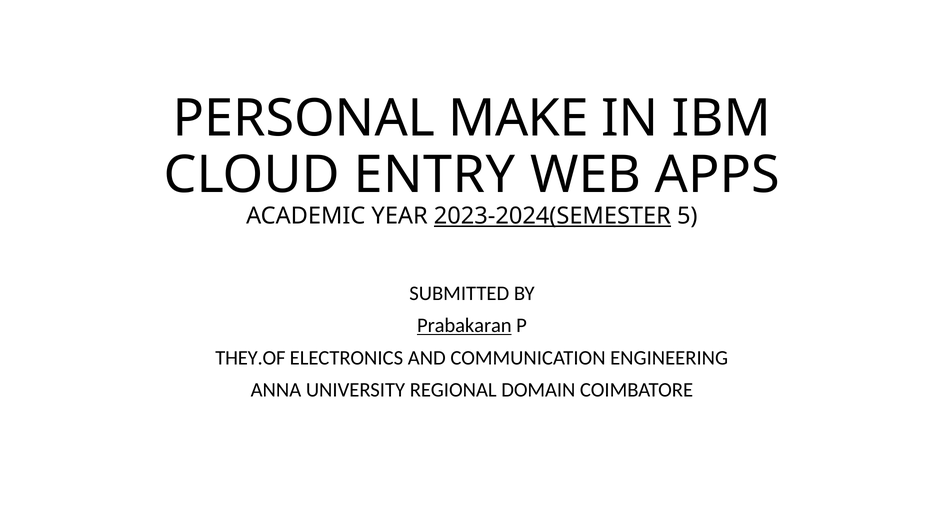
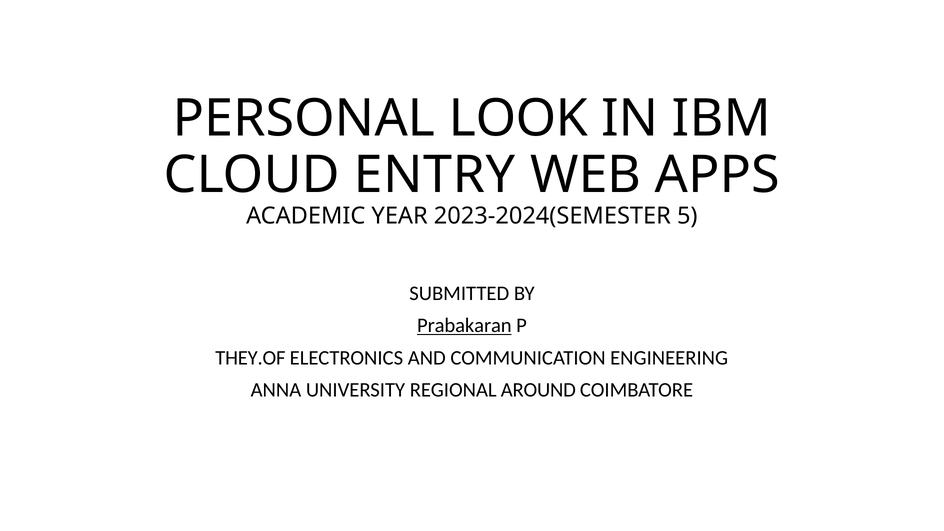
MAKE: MAKE -> LOOK (518, 119)
2023-2024(SEMESTER underline: present -> none (552, 216)
DOMAIN: DOMAIN -> AROUND (538, 390)
